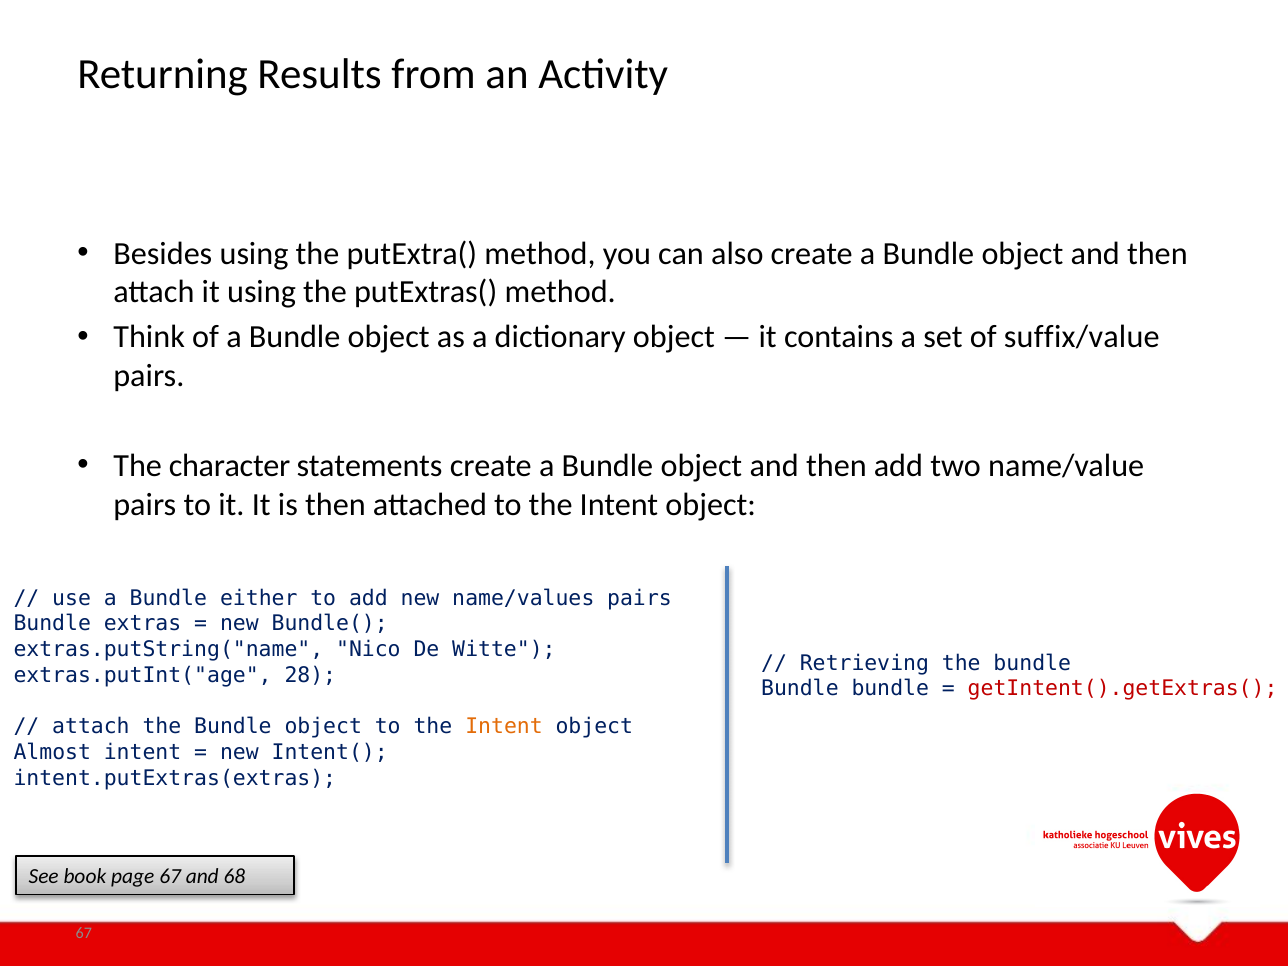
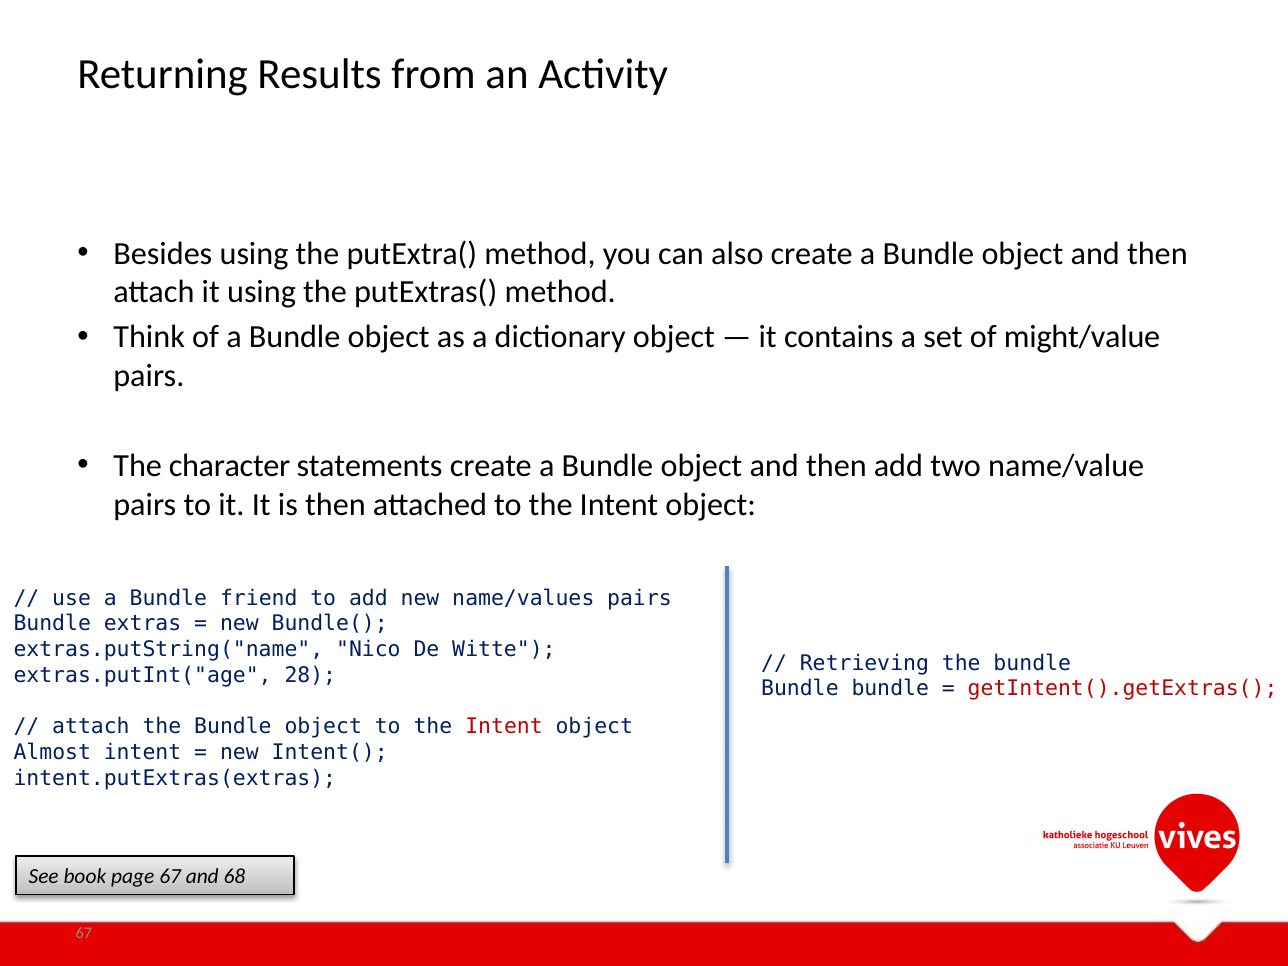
suffix/value: suffix/value -> might/value (1082, 337)
either: either -> friend (259, 598)
Intent colour: orange -> red (504, 727)
